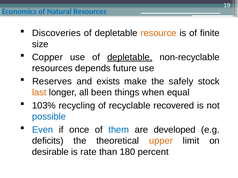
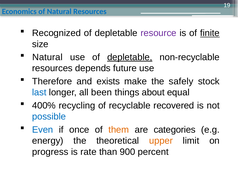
Discoveries: Discoveries -> Recognized (56, 33)
resource colour: orange -> purple (158, 33)
finite underline: none -> present (210, 33)
Copper: Copper -> Natural (47, 57)
Reserves: Reserves -> Therefore (52, 82)
last colour: orange -> blue (39, 93)
when: when -> about (153, 93)
103%: 103% -> 400% (44, 106)
them colour: blue -> orange (119, 130)
developed: developed -> categories (175, 130)
deficits: deficits -> energy (48, 141)
desirable: desirable -> progress (50, 152)
180: 180 -> 900 (128, 152)
